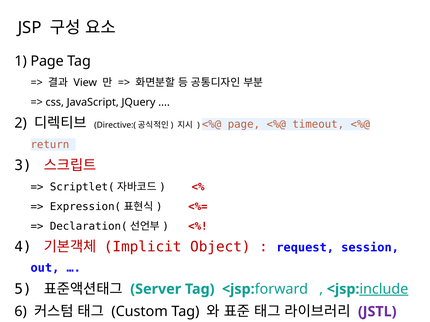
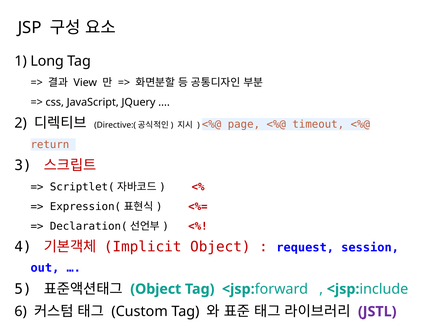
1 Page: Page -> Long (47, 61)
Server: Server -> Object (156, 289)
include underline: present -> none (384, 289)
